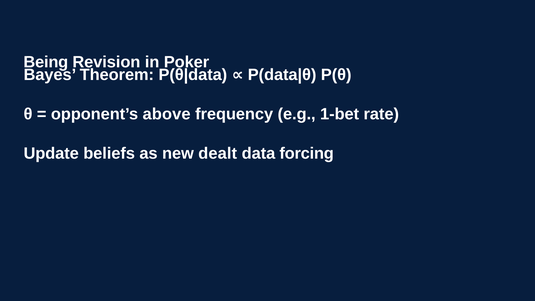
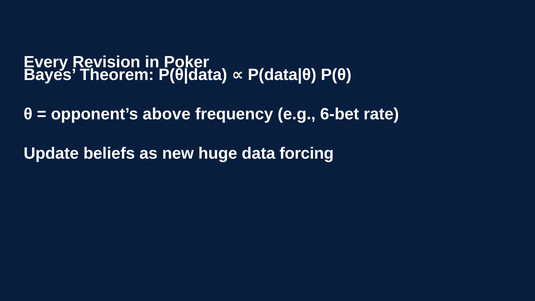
Being: Being -> Every (46, 62)
1-bet: 1-bet -> 6-bet (340, 114)
dealt: dealt -> huge (218, 153)
